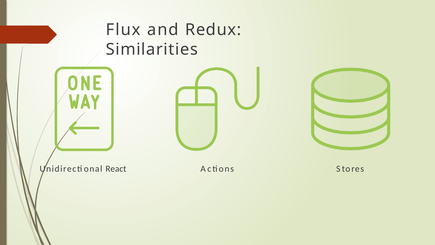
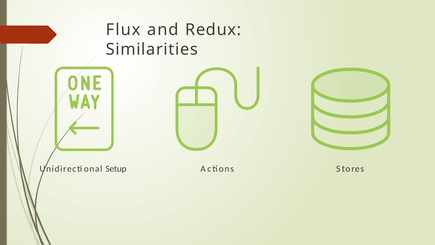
React: React -> Setup (116, 169)
